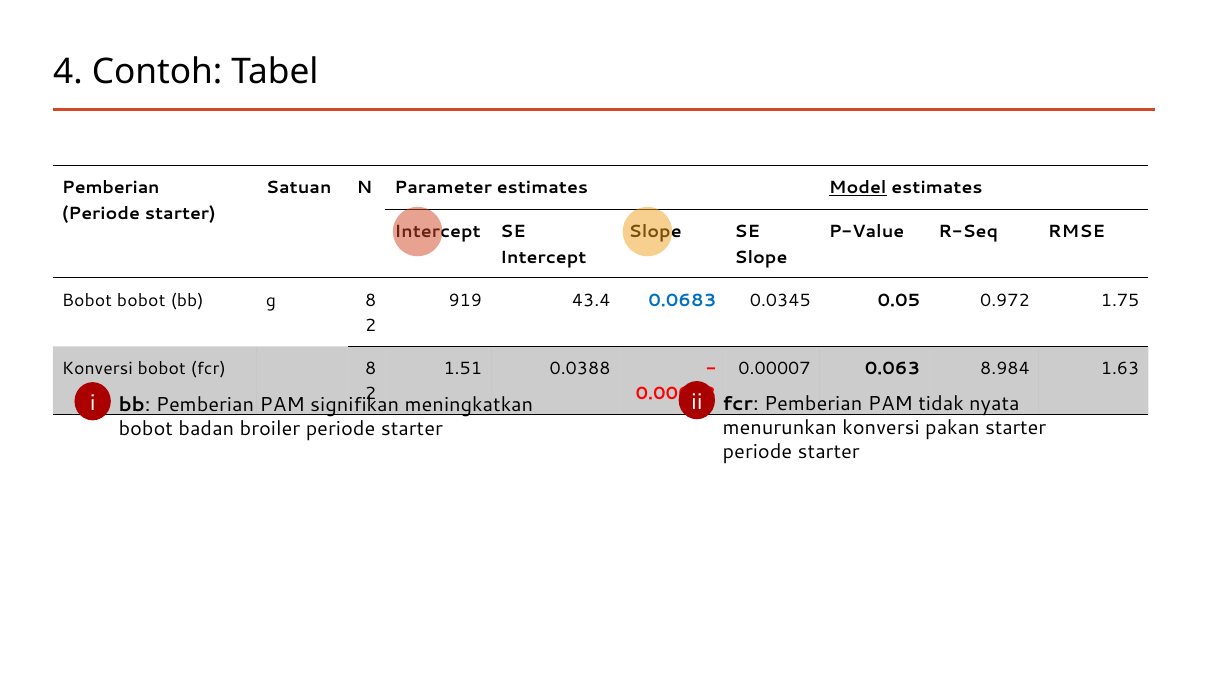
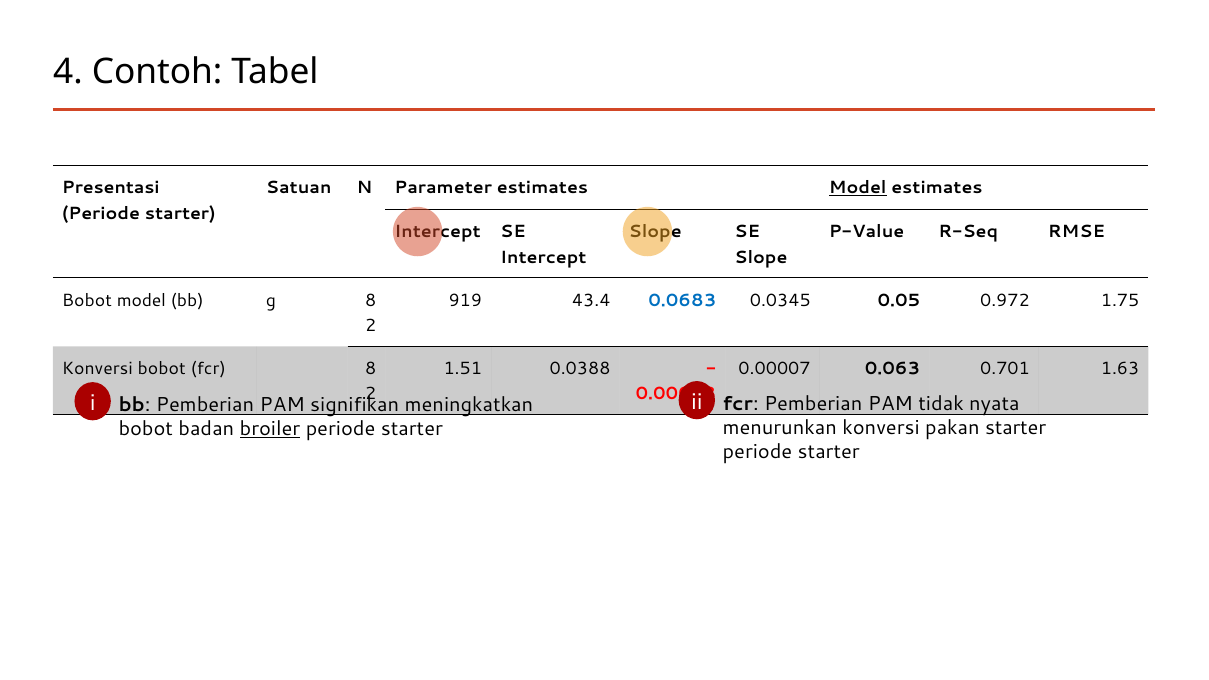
Pemberian: Pemberian -> Presentasi (111, 188)
Bobot bobot: bobot -> model (141, 301)
8.984: 8.984 -> 0.701 (1005, 369)
broiler underline: none -> present (270, 429)
